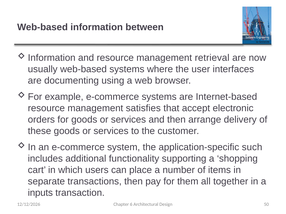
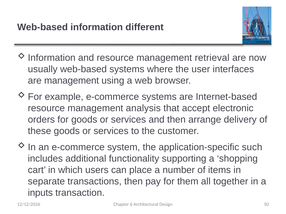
between: between -> different (145, 27)
are documenting: documenting -> management (72, 81)
satisfies: satisfies -> analysis (143, 108)
